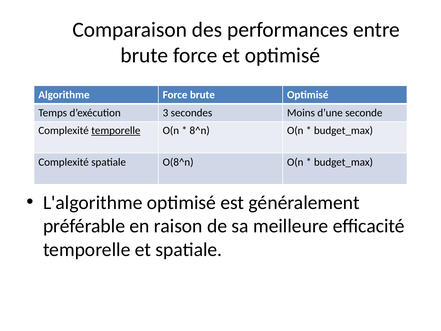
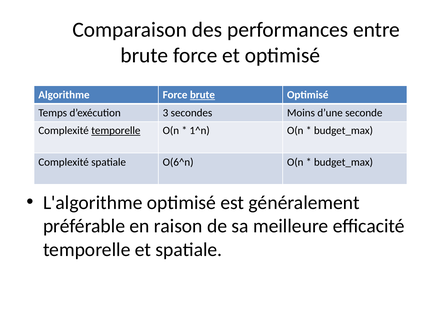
brute underline: none -> present (202, 95)
8^n: 8^n -> 1^n (200, 131)
O(8^n: O(8^n -> O(6^n (178, 162)
